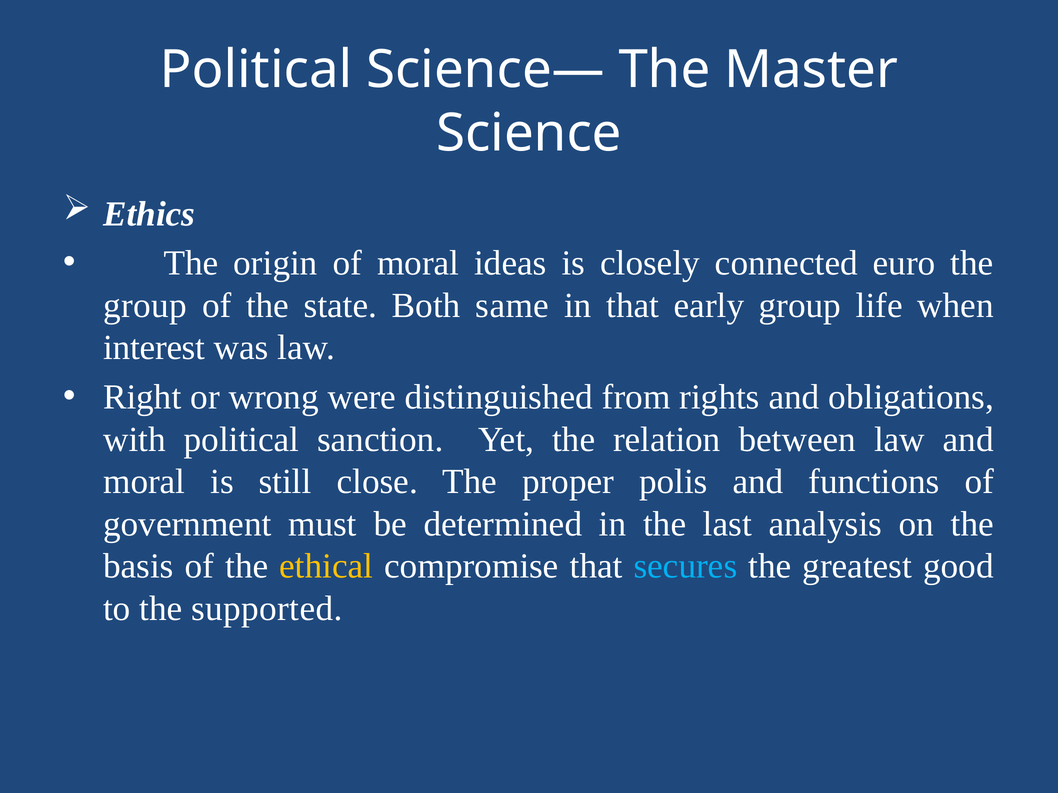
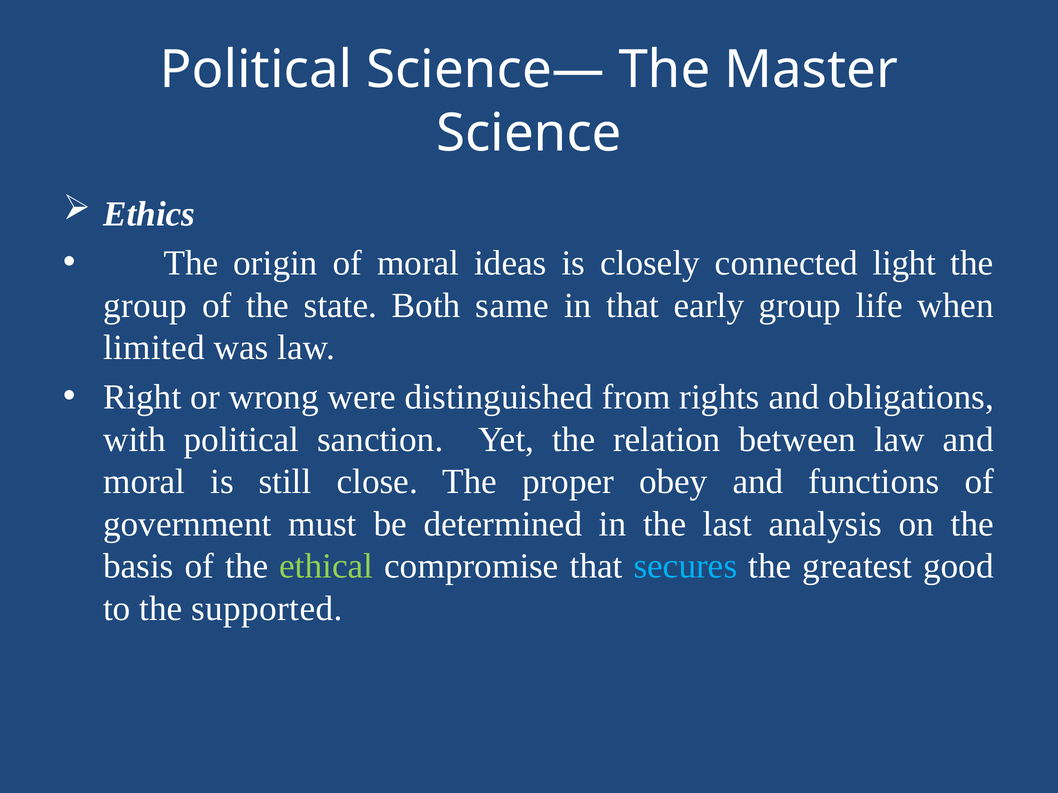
euro: euro -> light (904, 263)
interest: interest -> limited (154, 348)
polis: polis -> obey (673, 482)
ethical colour: yellow -> light green (326, 567)
